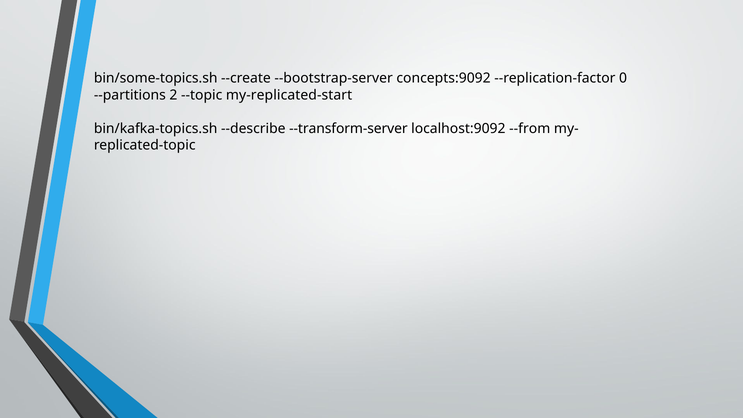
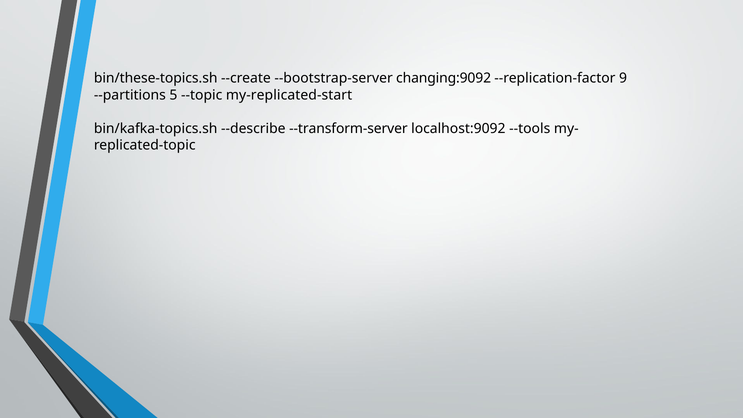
bin/some-topics.sh: bin/some-topics.sh -> bin/these-topics.sh (156, 78)
concepts:9092: concepts:9092 -> changing:9092 (444, 78)
0: 0 -> 9 (623, 78)
2: 2 -> 5 (173, 95)
--from: --from -> --tools (530, 128)
